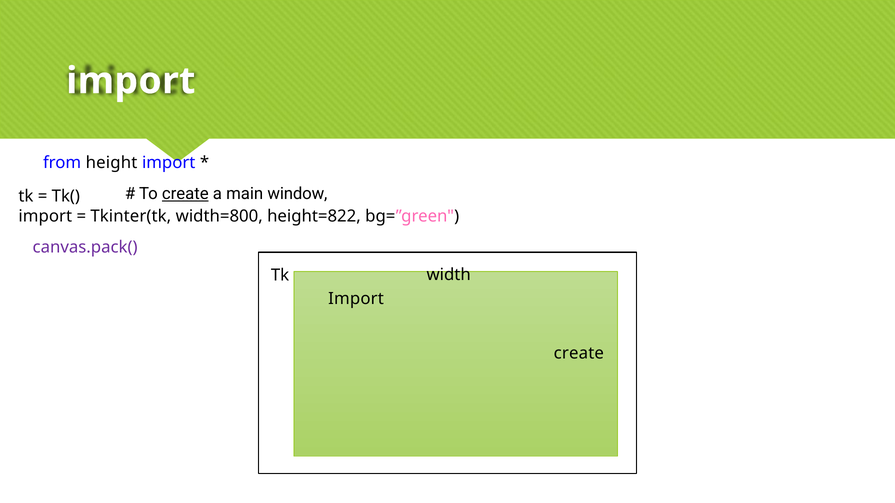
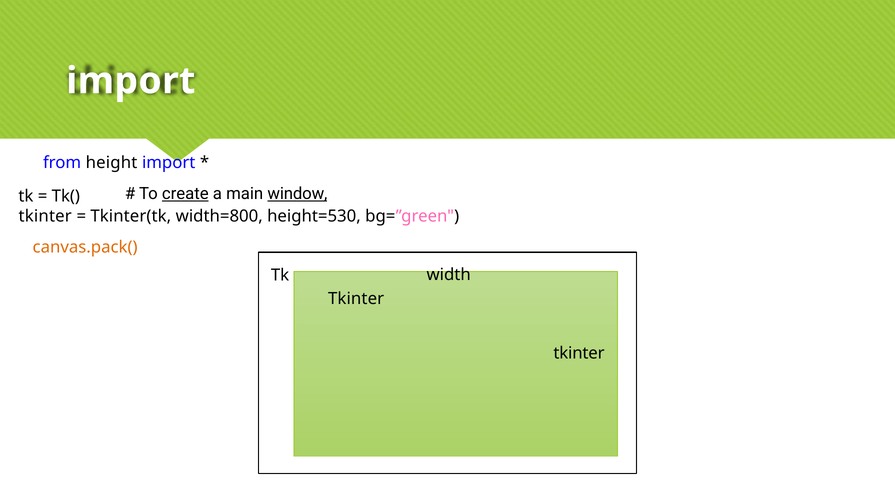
window underline: none -> present (297, 194)
import: import -> tkinter (45, 217)
height=822: height=822 -> height=530 (314, 217)
canvas.pack( colour: purple -> orange (85, 248)
Import: Import -> Tkinter (356, 299)
create: create -> tkinter (579, 354)
